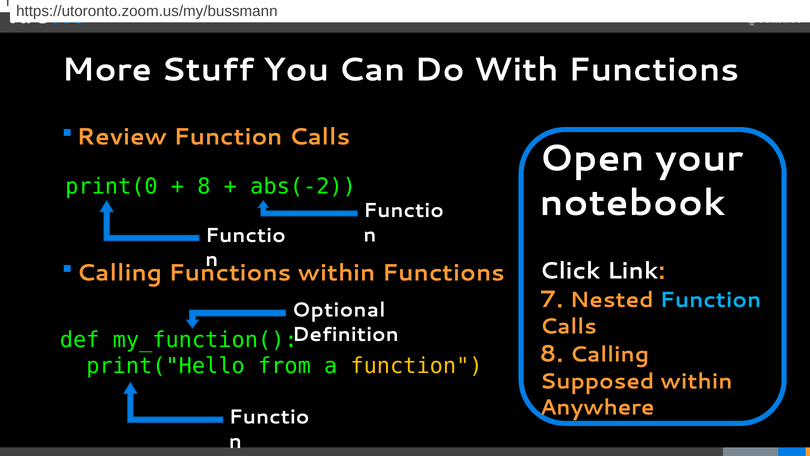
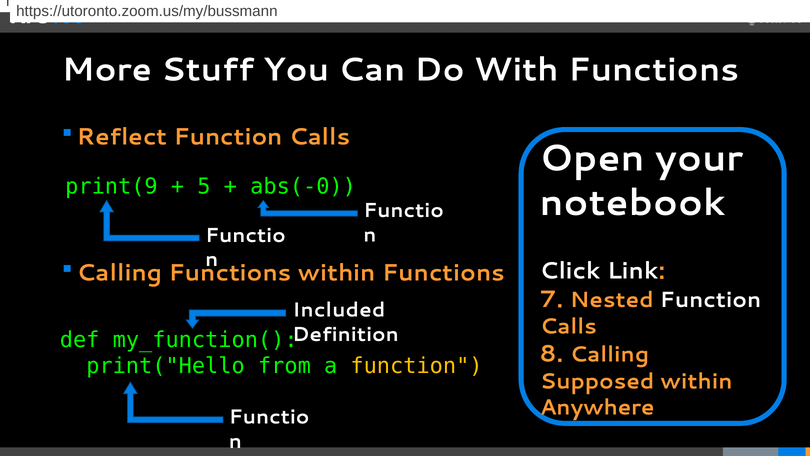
Review: Review -> Reflect (122, 137)
print(0: print(0 -> print(9 (111, 186)
8: 8 -> 5 (204, 186)
abs(-2: abs(-2 -> abs(-0 (303, 186)
Function colour: light blue -> white (710, 300)
Optional: Optional -> Included (339, 310)
